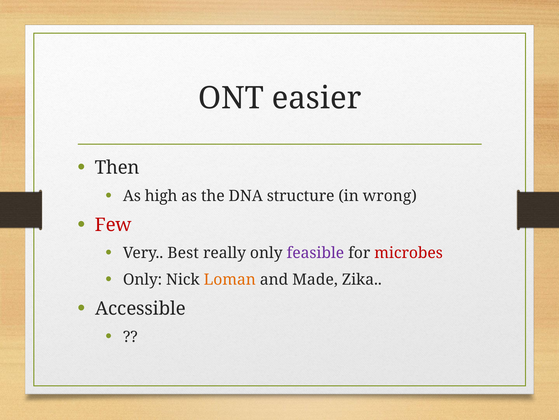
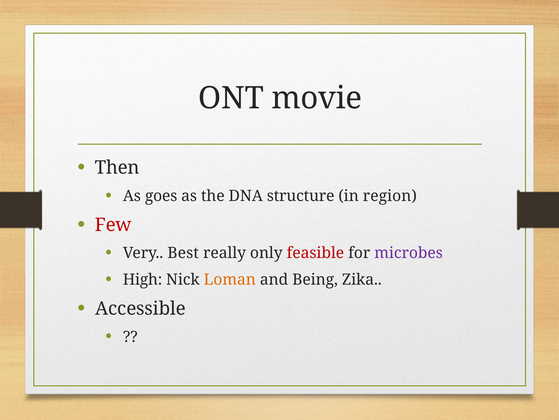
easier: easier -> movie (317, 98)
high: high -> goes (161, 196)
wrong: wrong -> region (390, 196)
feasible colour: purple -> red (315, 253)
microbes colour: red -> purple (409, 253)
Only: Only -> High (143, 279)
Made: Made -> Being (315, 279)
